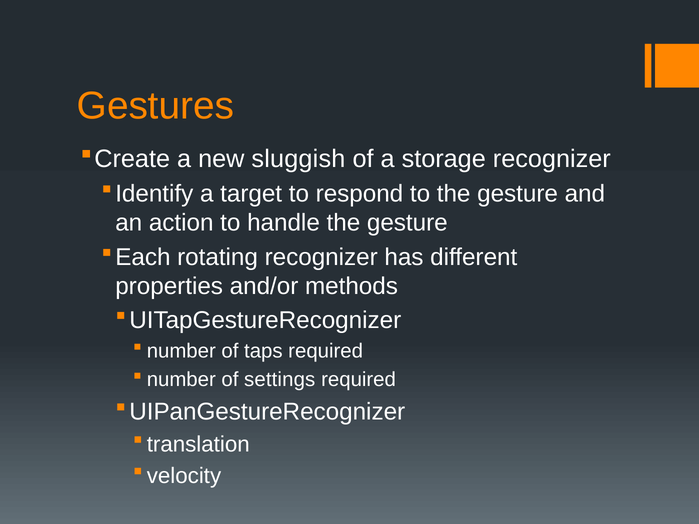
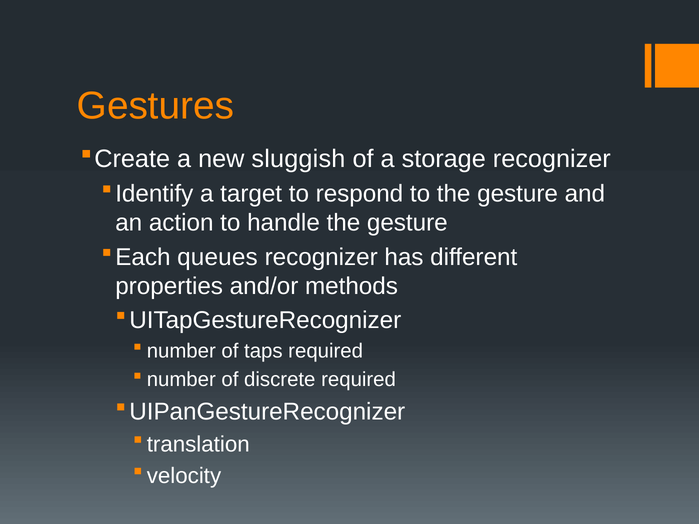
rotating: rotating -> queues (217, 257)
settings: settings -> discrete (280, 380)
